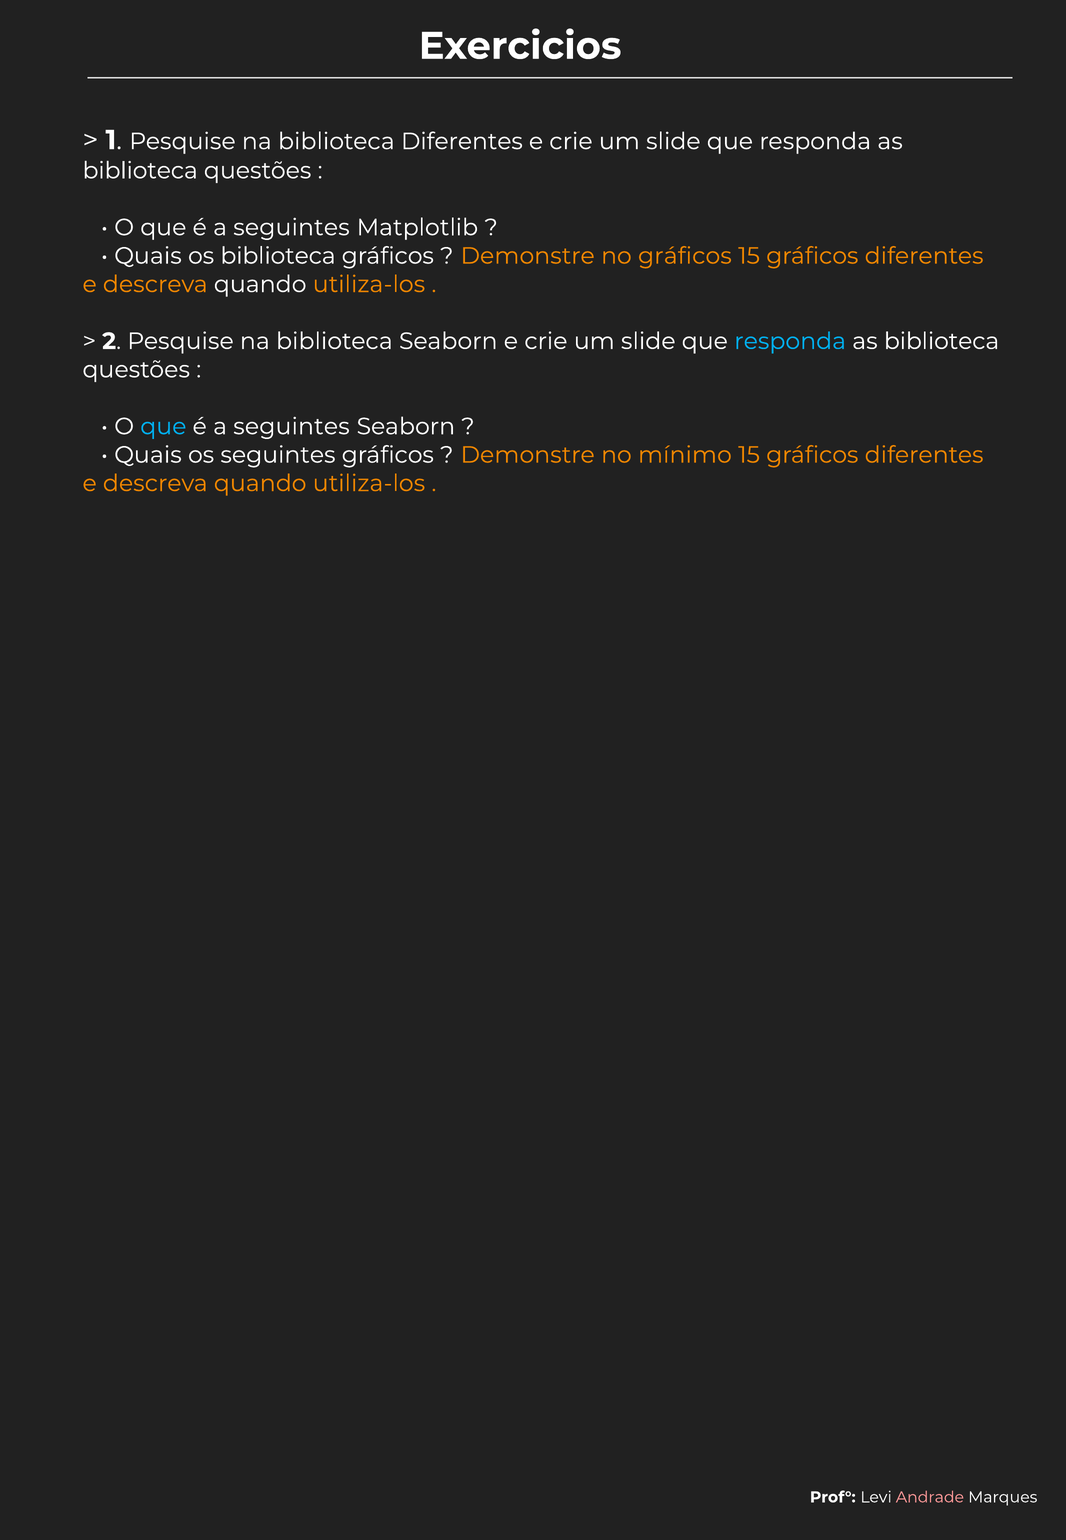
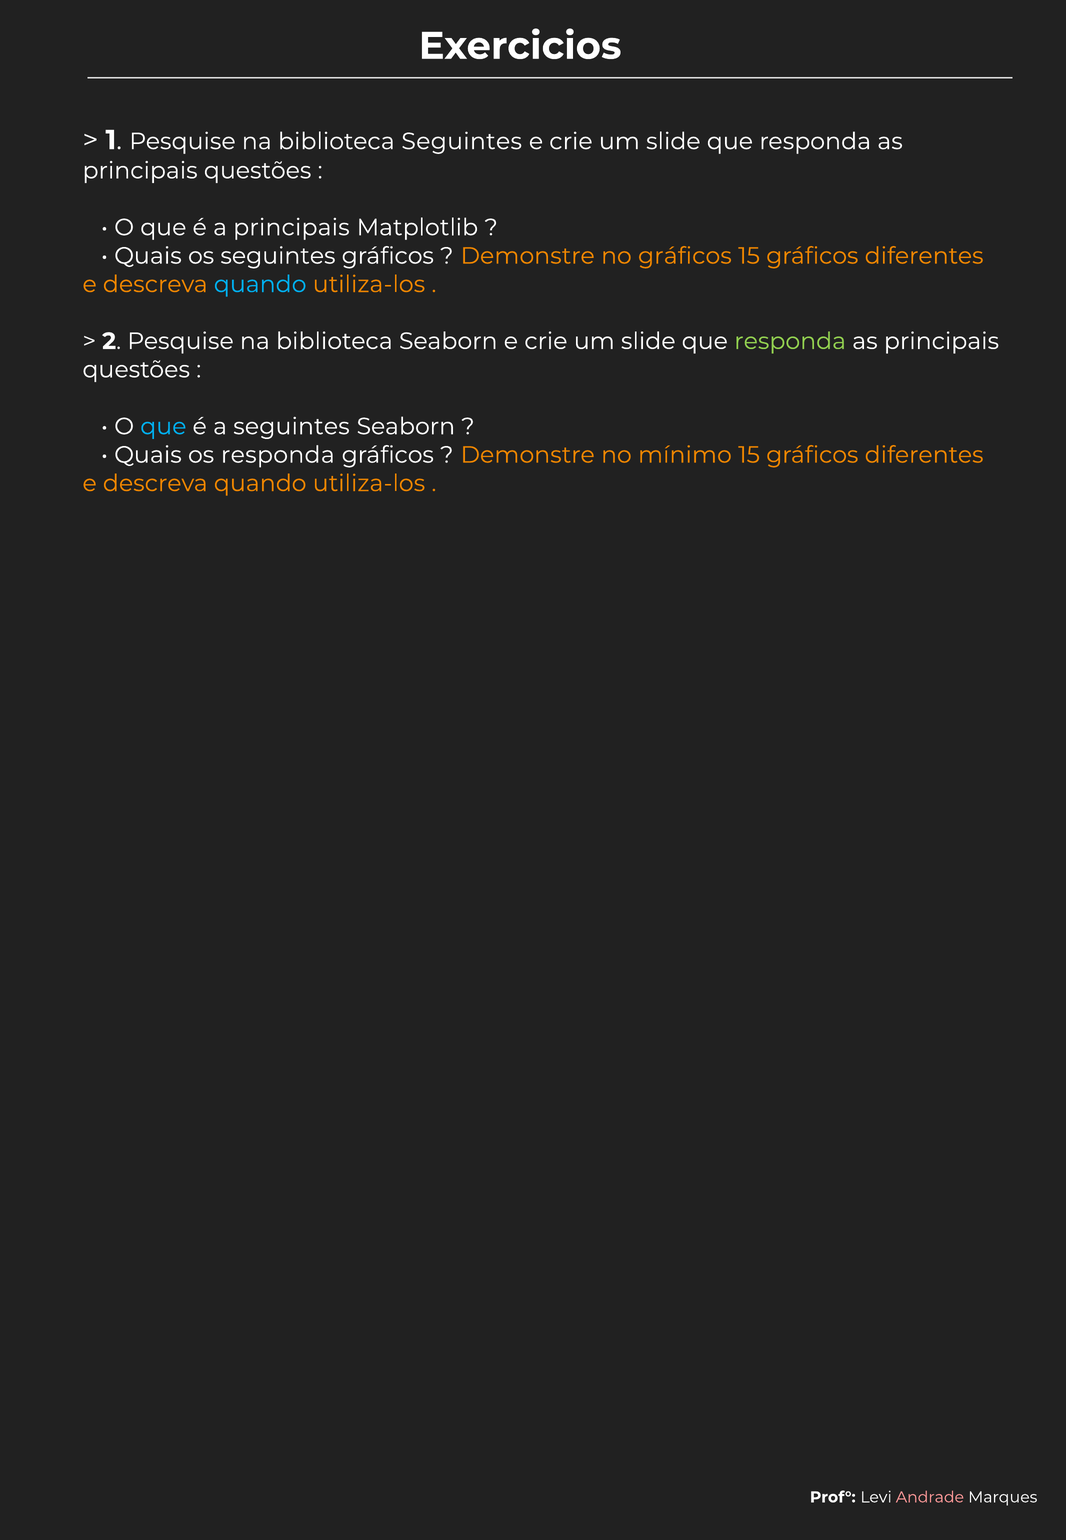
biblioteca Diferentes: Diferentes -> Seguintes (462, 141)
biblioteca: biblioteca -> principais (140, 171)
seguintes: seguintes -> principais (291, 227)
os biblioteca: biblioteca -> seguintes (278, 256)
quando colour: white -> light blue (260, 284)
responda colour: light blue -> light green (790, 341)
biblioteca: biblioteca -> principais (941, 341)
os seguintes: seguintes -> responda (278, 455)
